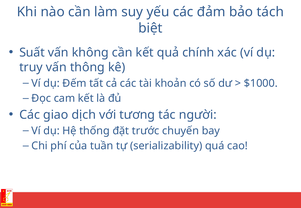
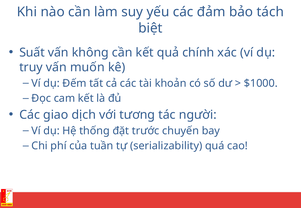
thông: thông -> muốn (87, 67)
